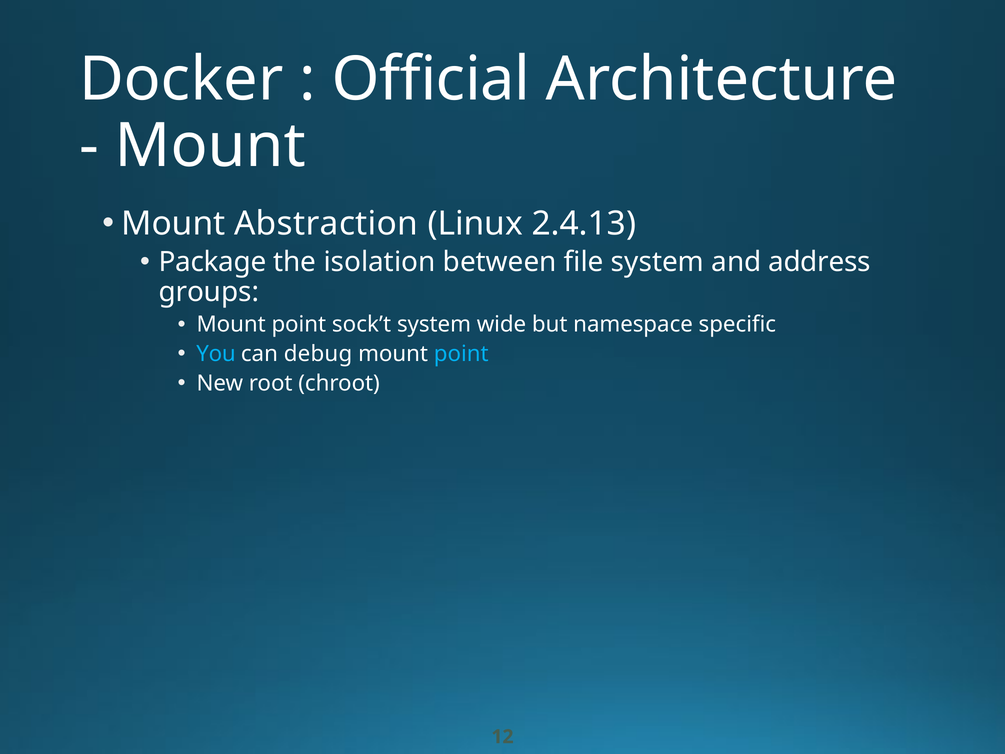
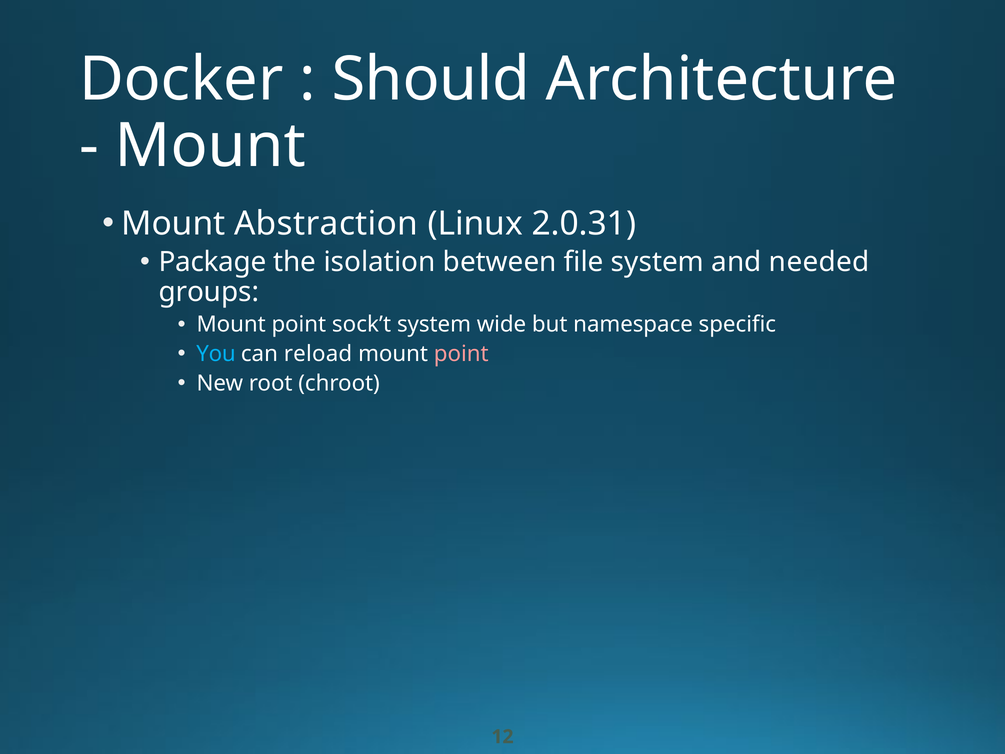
Official: Official -> Should (431, 79)
2.4.13: 2.4.13 -> 2.0.31 (584, 224)
address: address -> needed (819, 262)
debug: debug -> reload (318, 354)
point colour: light blue -> pink (461, 354)
